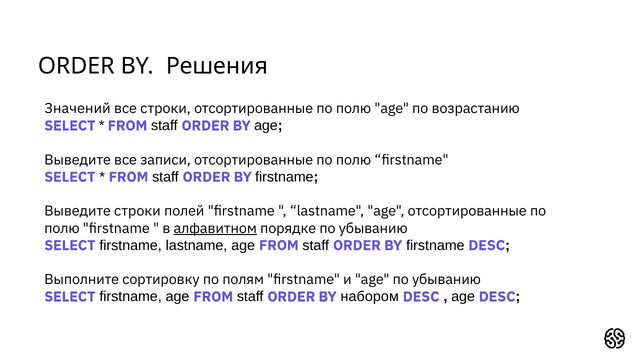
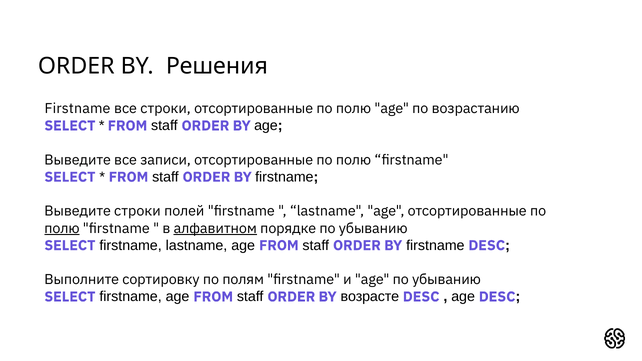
Значений: Значений -> Firstname (78, 109)
полю underline: none -> present (62, 228)
набором: набором -> возрасте (370, 297)
